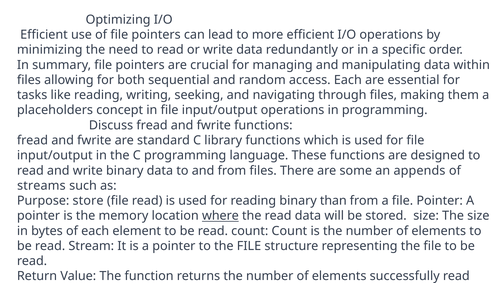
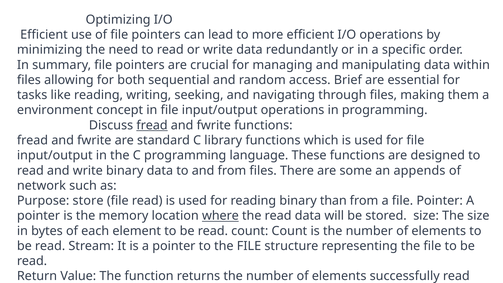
access Each: Each -> Brief (348, 80)
placeholders: placeholders -> environment (55, 110)
fread underline: none -> present (152, 125)
streams: streams -> network (41, 186)
